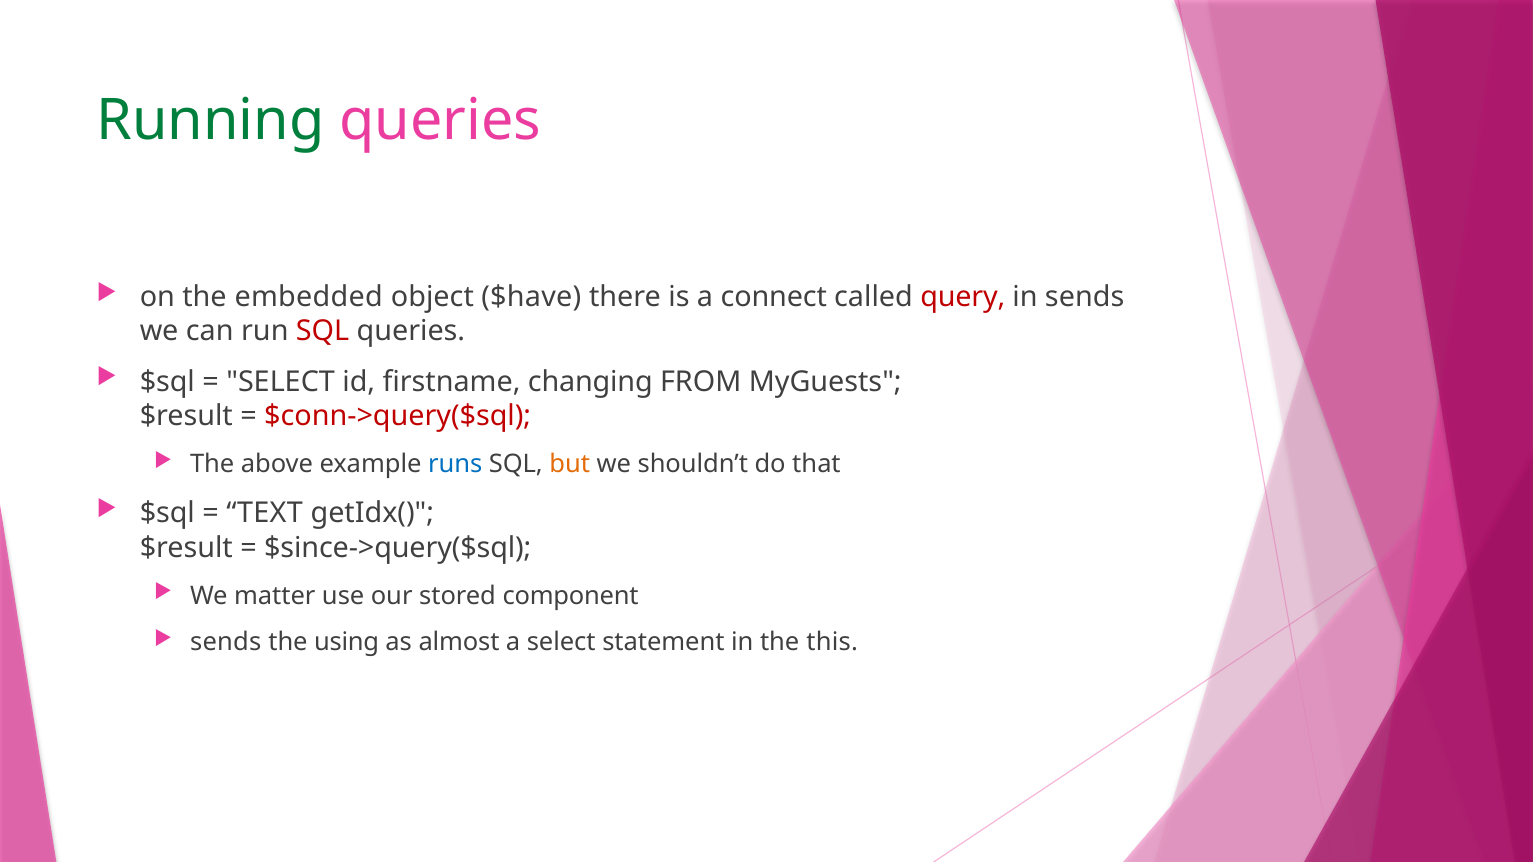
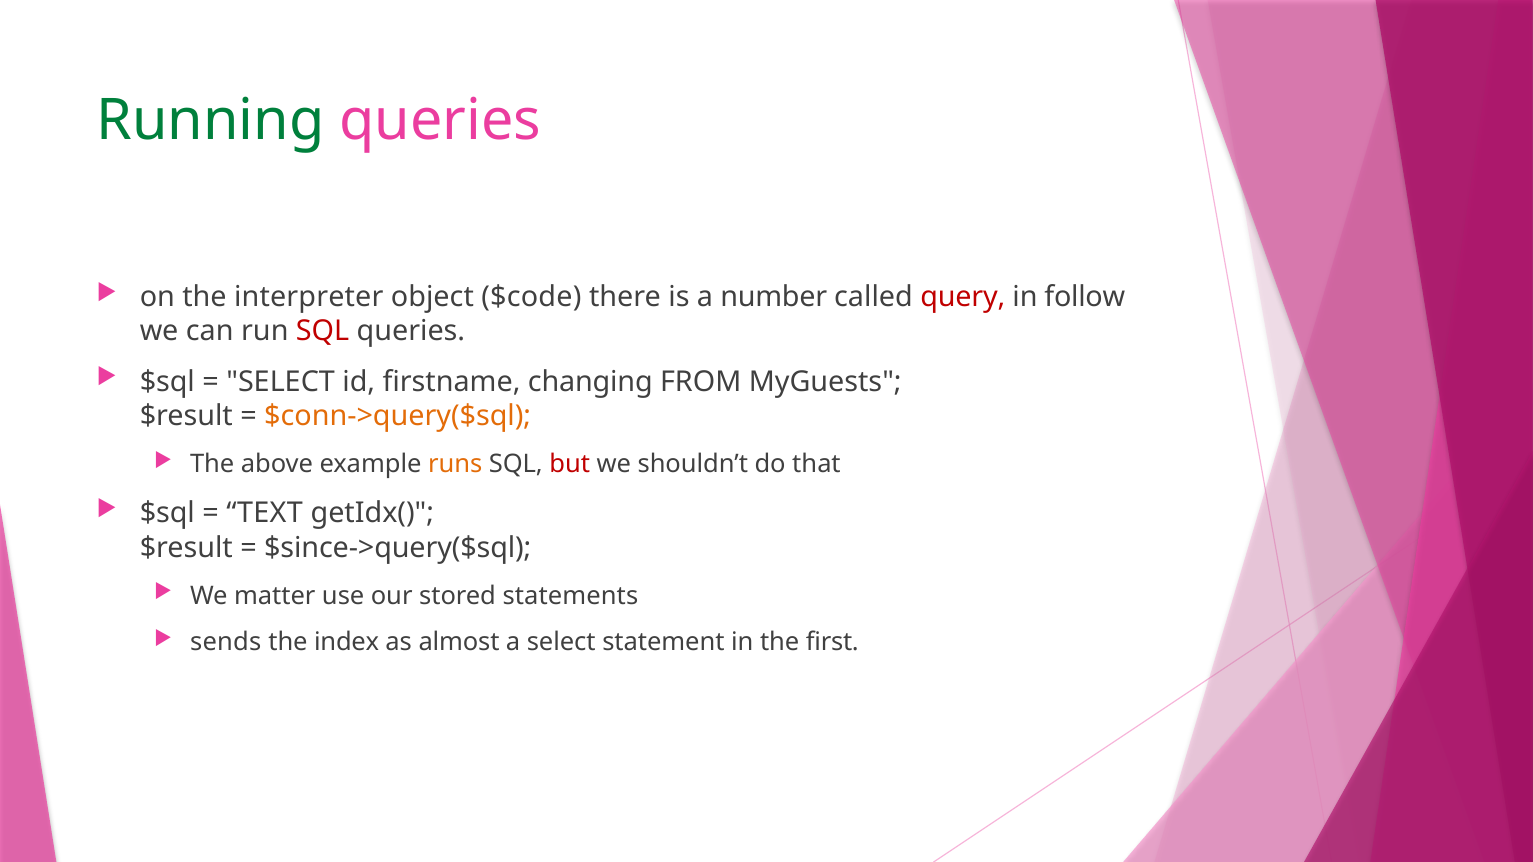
embedded: embedded -> interpreter (309, 297)
$have: $have -> $code (531, 297)
connect: connect -> number (774, 297)
in sends: sends -> follow (1085, 297)
$conn->query($sql colour: red -> orange (398, 416)
runs colour: blue -> orange (455, 464)
but colour: orange -> red (570, 464)
component: component -> statements (570, 596)
using: using -> index (347, 643)
this: this -> first (832, 643)
